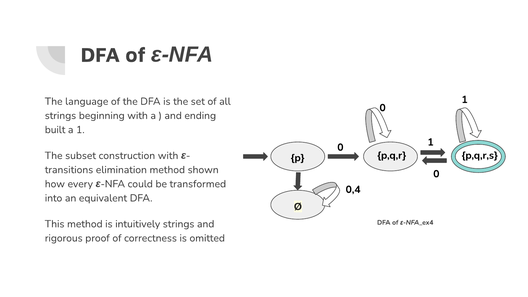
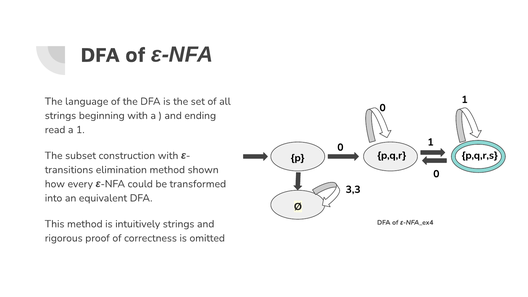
built: built -> read (55, 130)
0,4: 0,4 -> 3,3 (353, 190)
